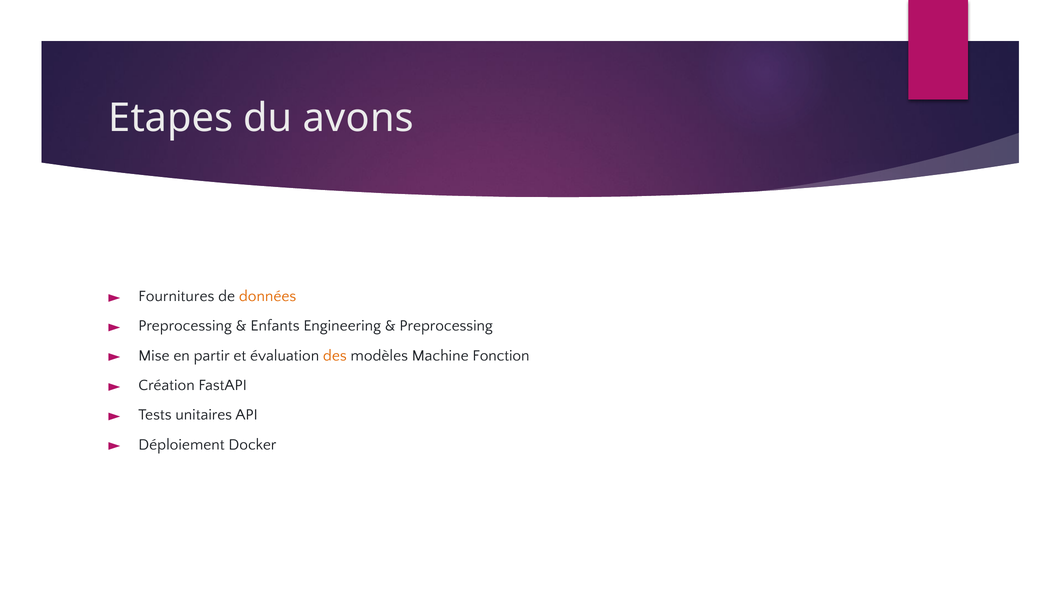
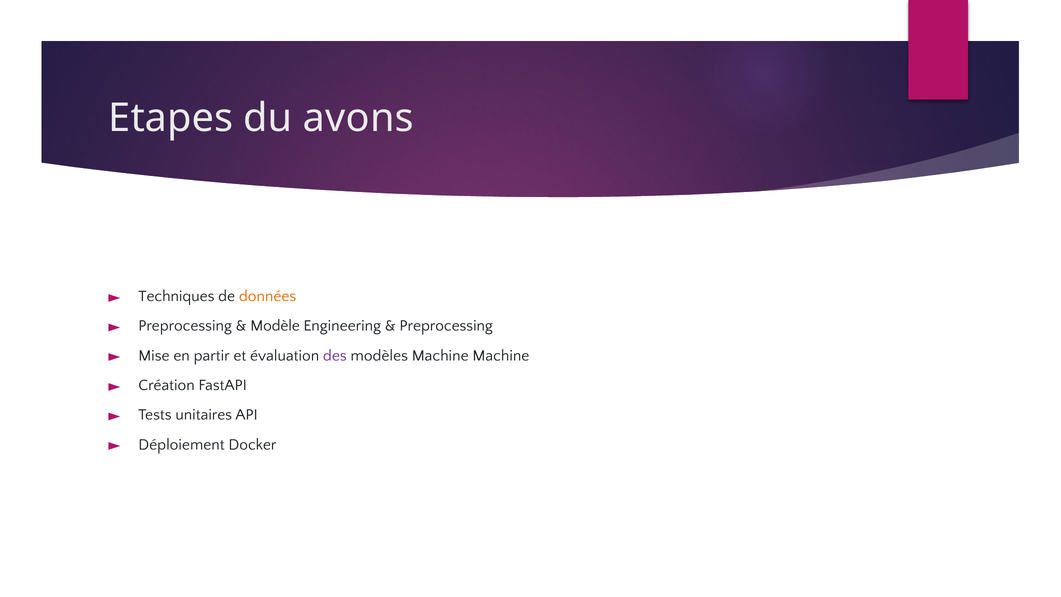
Fournitures: Fournitures -> Techniques (176, 296)
Enfants: Enfants -> Modèle (275, 326)
des colour: orange -> purple (335, 355)
Machine Fonction: Fonction -> Machine (501, 355)
